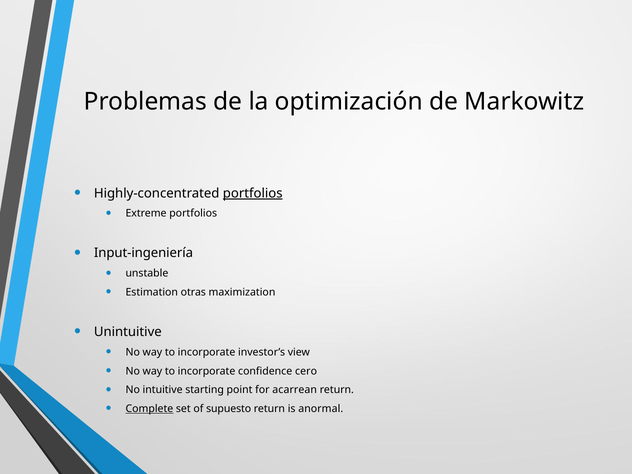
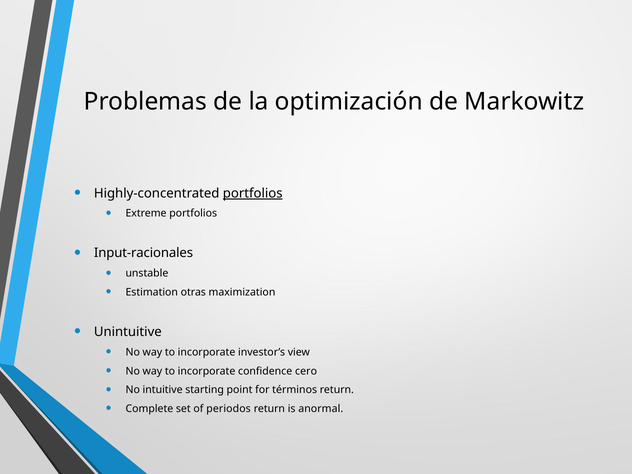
Input-ingeniería: Input-ingeniería -> Input-racionales (144, 253)
acarrean: acarrean -> términos (295, 390)
Complete underline: present -> none (149, 409)
supuesto: supuesto -> periodos (229, 409)
